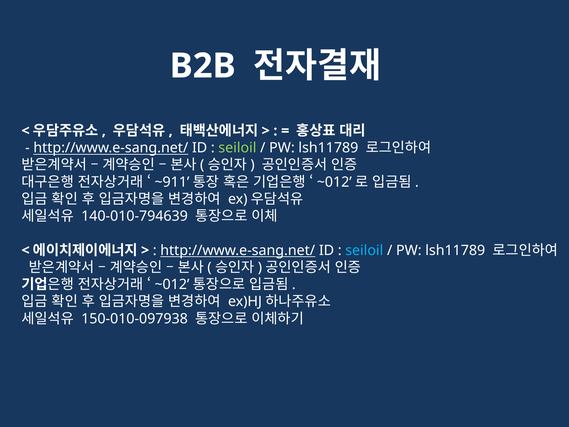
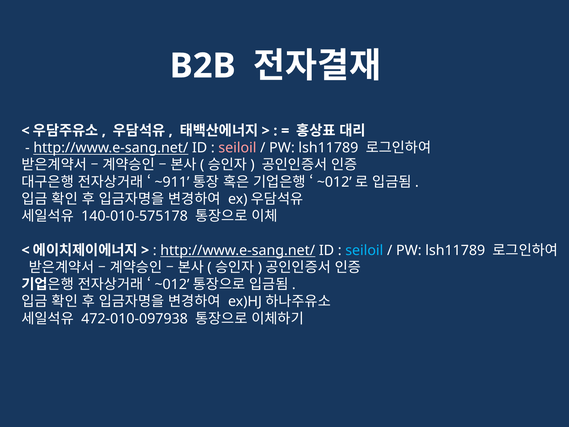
seiloil colour: light green -> pink (237, 148)
140-010-794639: 140-010-794639 -> 140-010-575178 (135, 216)
150-010-097938: 150-010-097938 -> 472-010-097938 (135, 318)
